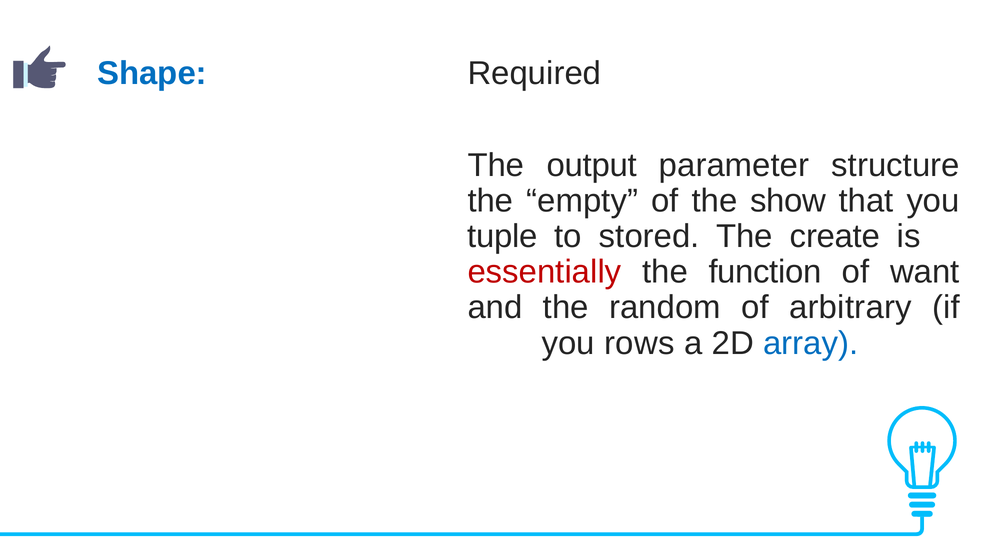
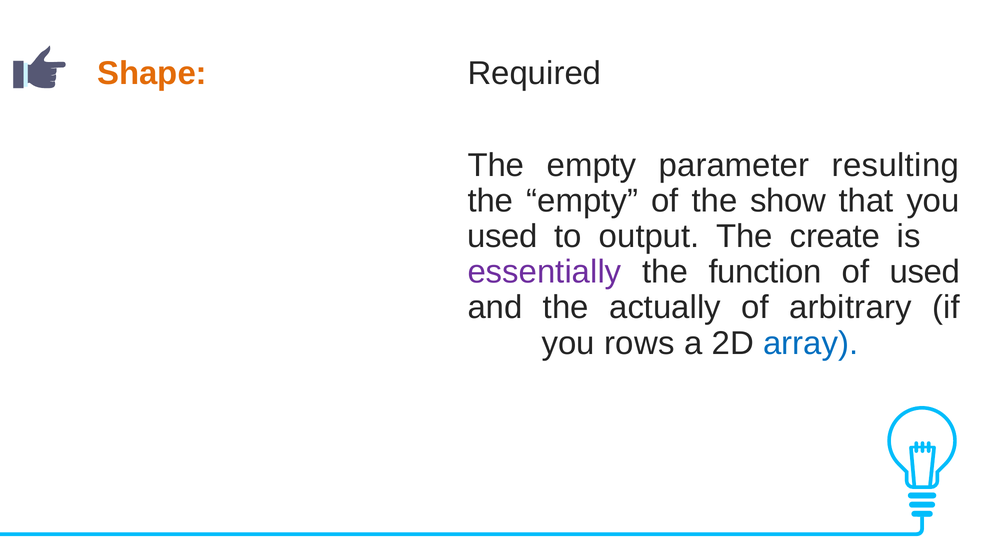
Shape colour: blue -> orange (152, 73)
output: output -> empty (592, 165)
structure: structure -> resulting (895, 165)
tuple: tuple -> used (502, 236)
stored: stored -> output (649, 236)
essentially colour: red -> purple (544, 272)
of want: want -> used (925, 272)
random: random -> actually (665, 307)
